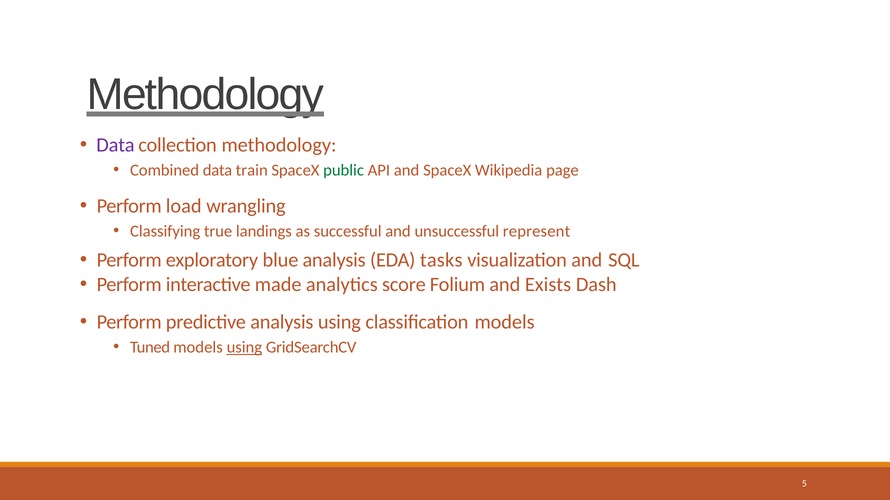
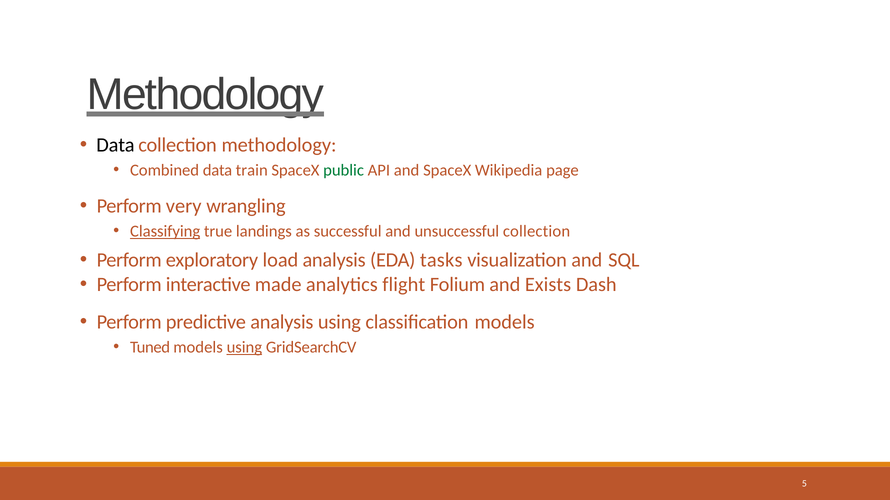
Data colour: purple -> black (115, 145)
load: load -> very (184, 207)
Classifying underline: none -> present (165, 231)
unsuccessful represent: represent -> collection (537, 231)
blue: blue -> load (280, 260)
score: score -> flight (404, 285)
